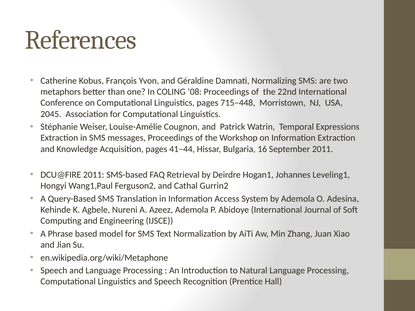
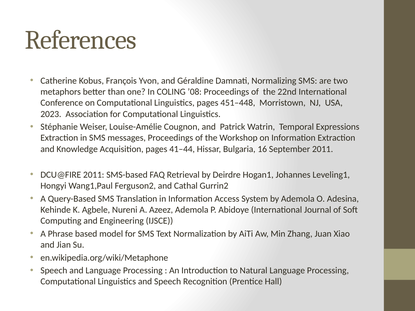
715–448: 715–448 -> 451–448 (238, 103)
2045: 2045 -> 2023 (51, 114)
